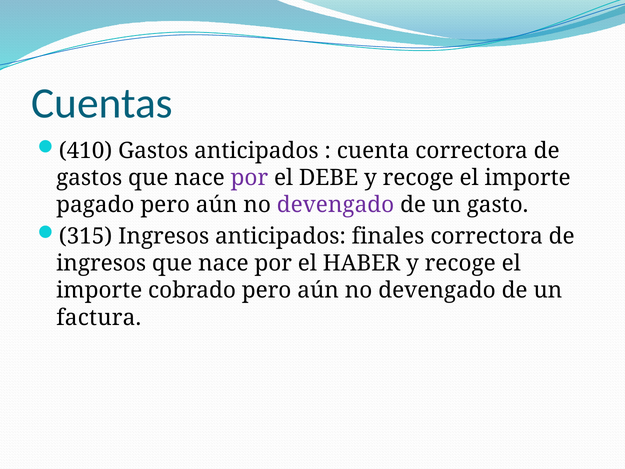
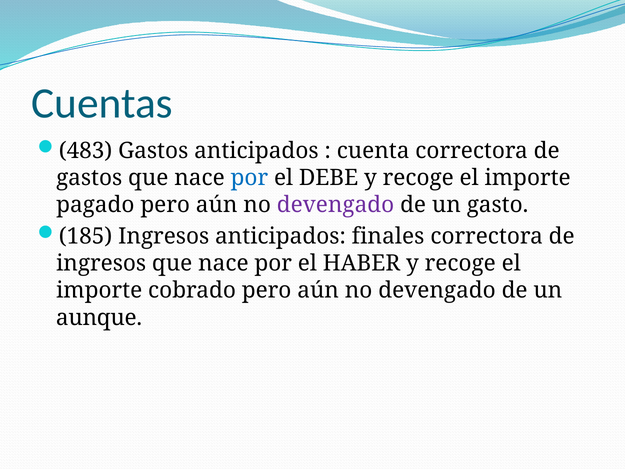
410: 410 -> 483 (86, 150)
por colour: purple -> blue (249, 178)
315: 315 -> 185 (86, 236)
factura: factura -> aunque (99, 317)
